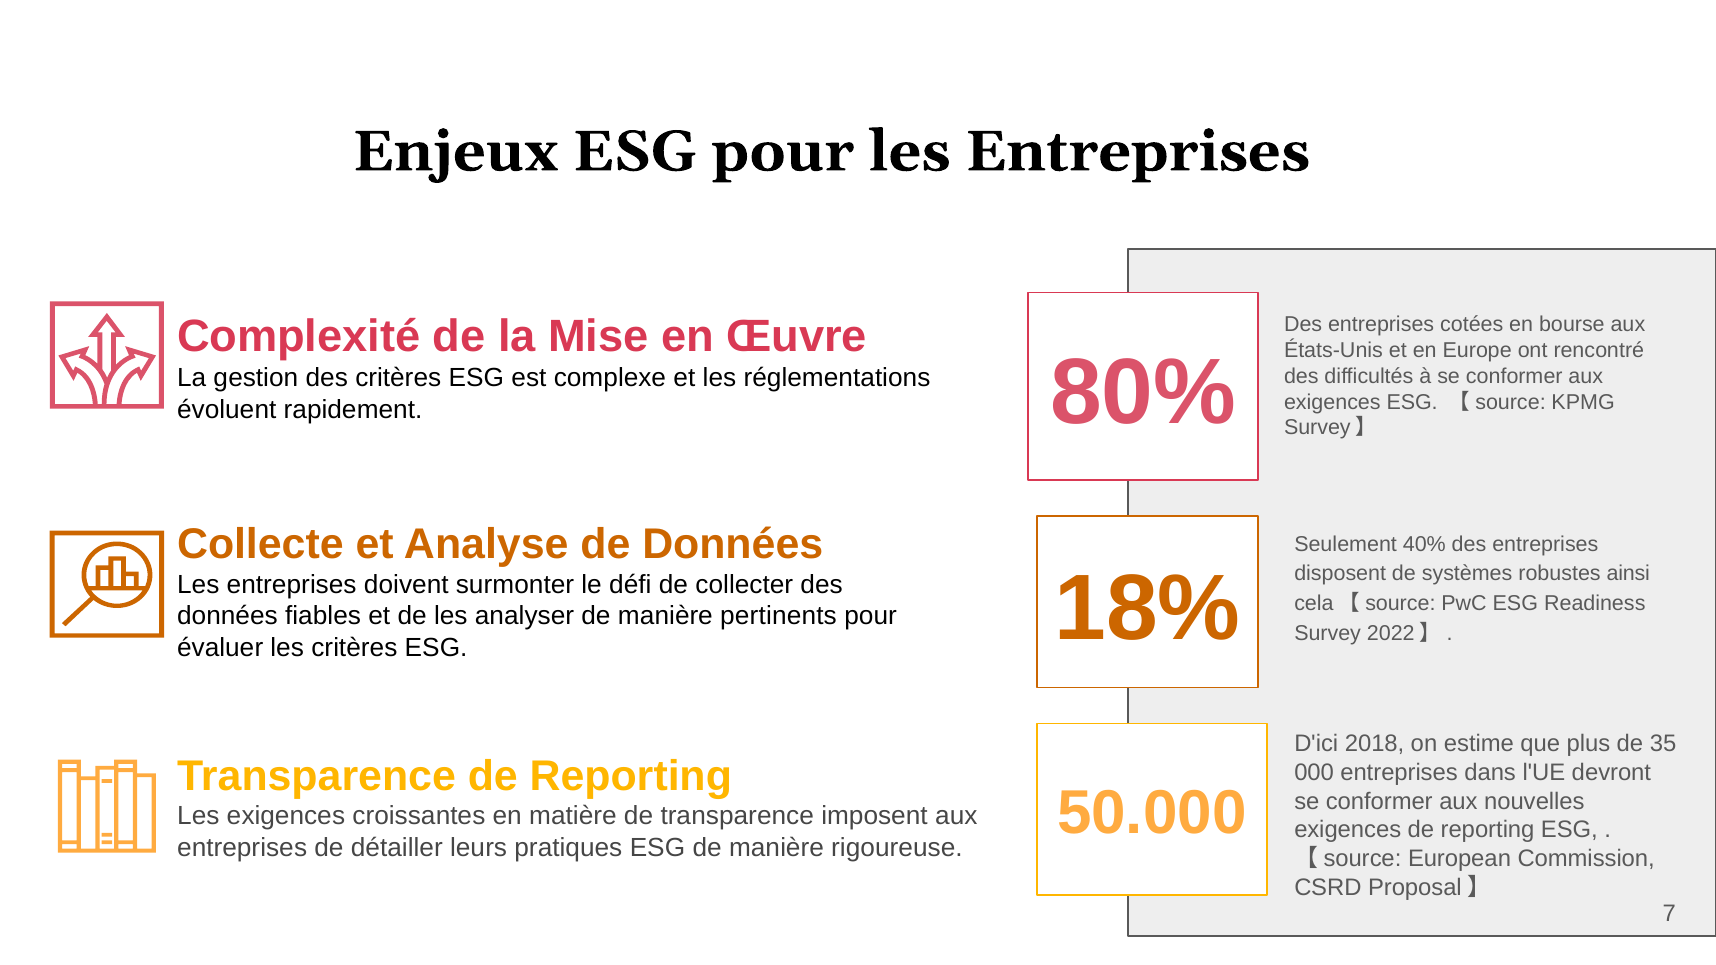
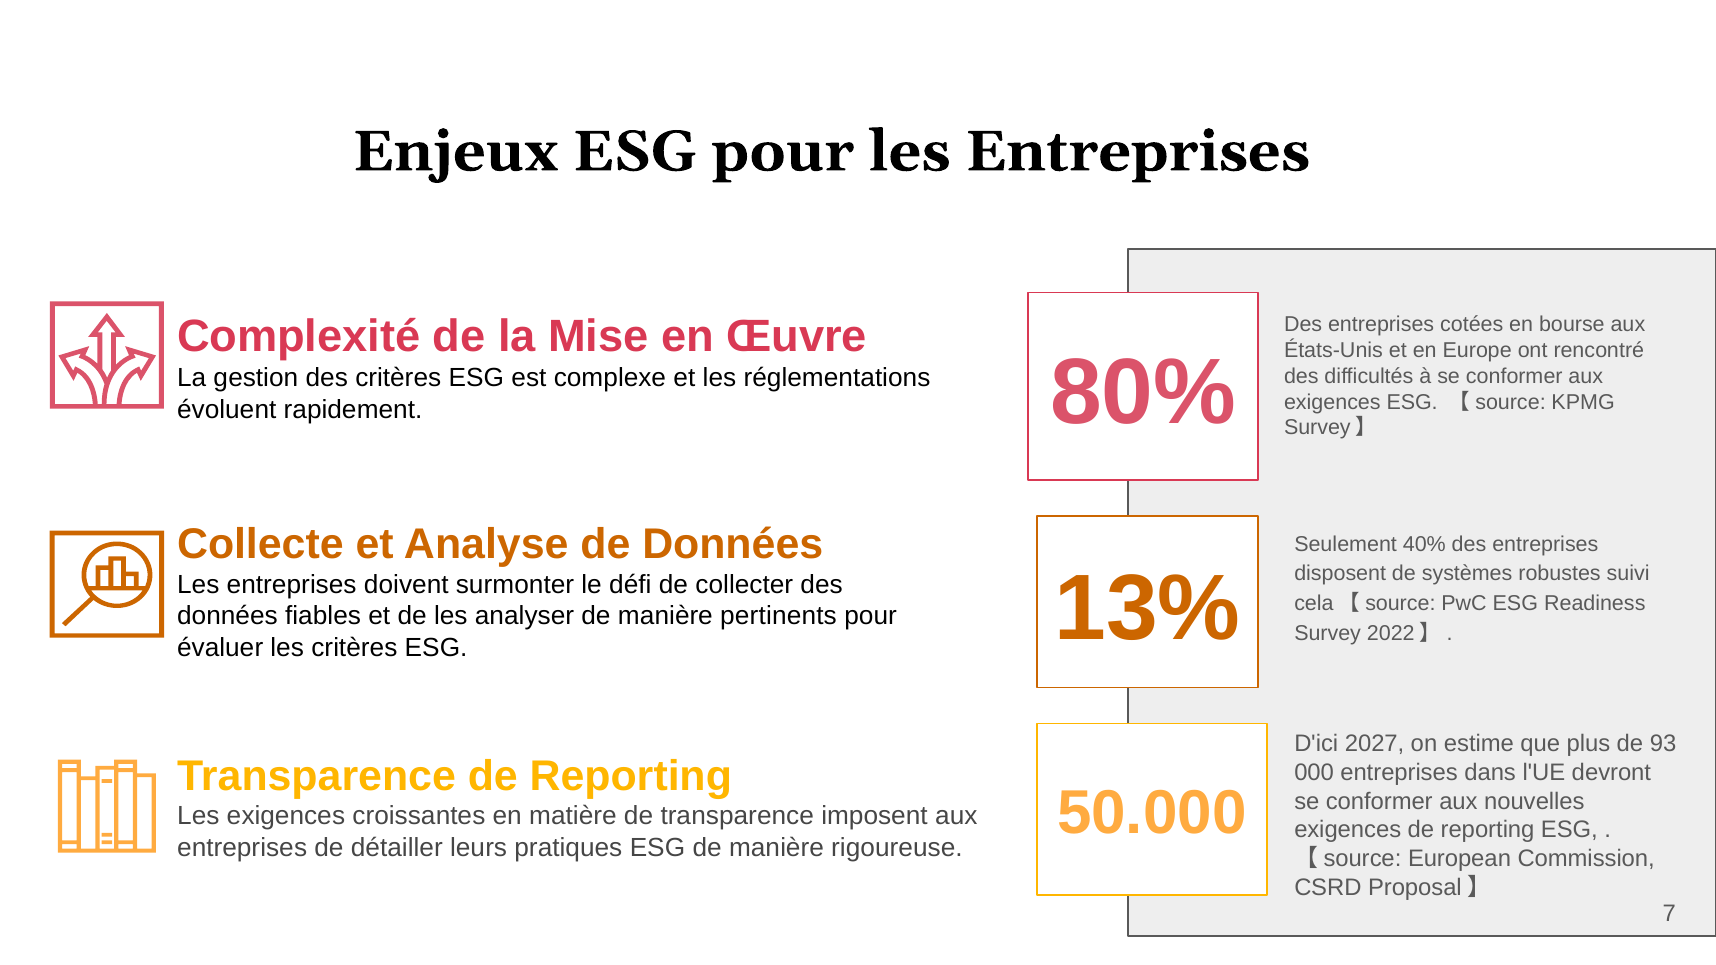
ainsi: ainsi -> suivi (1628, 574)
18%: 18% -> 13% (1147, 609)
2018: 2018 -> 2027 (1375, 744)
35: 35 -> 93 (1663, 744)
